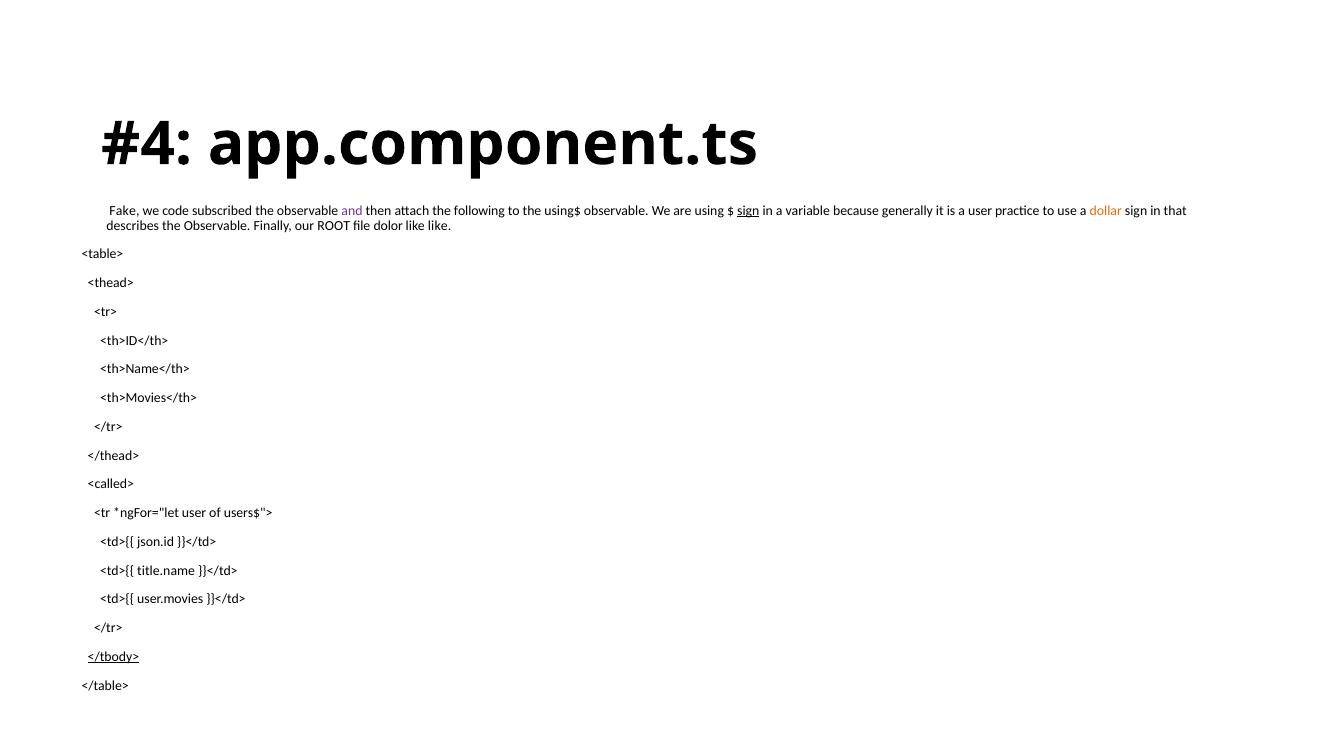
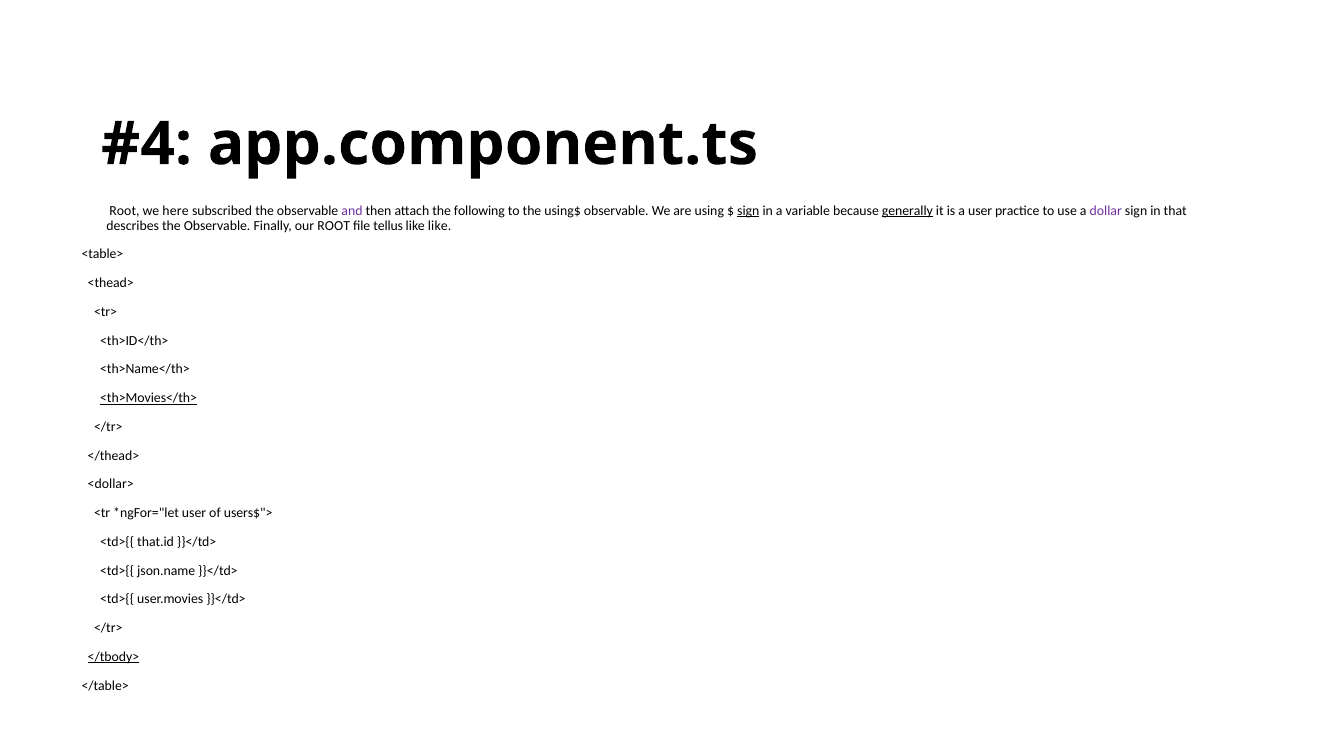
Fake: Fake -> Root (125, 211)
code: code -> here (176, 211)
generally underline: none -> present (907, 211)
dollar colour: orange -> purple (1106, 211)
dolor: dolor -> tellus (388, 226)
<th>Movies</th> underline: none -> present (149, 398)
<called>: <called> -> <dollar> (111, 484)
json.id: json.id -> that.id (156, 542)
title.name: title.name -> json.name (166, 571)
